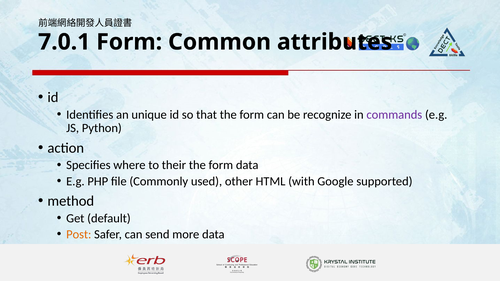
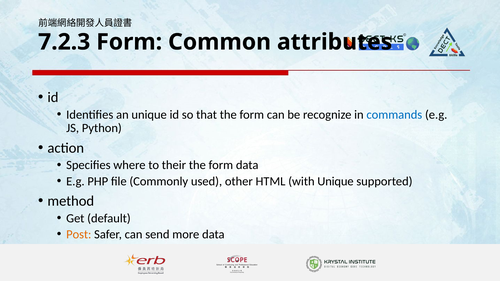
7.0.1: 7.0.1 -> 7.2.3 (64, 42)
commands colour: purple -> blue (394, 115)
with Google: Google -> Unique (336, 181)
